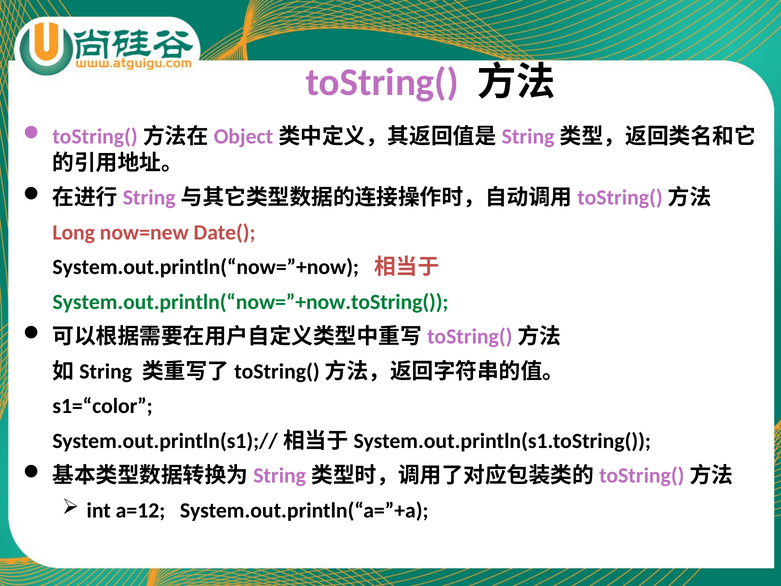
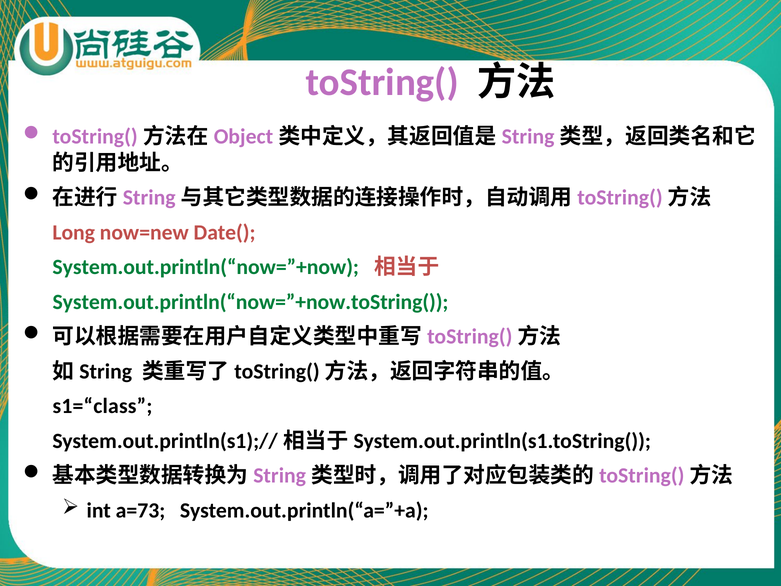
System.out.println(“now=”+now colour: black -> green (206, 267)
s1=“color: s1=“color -> s1=“class (102, 406)
a=12: a=12 -> a=73 (140, 510)
